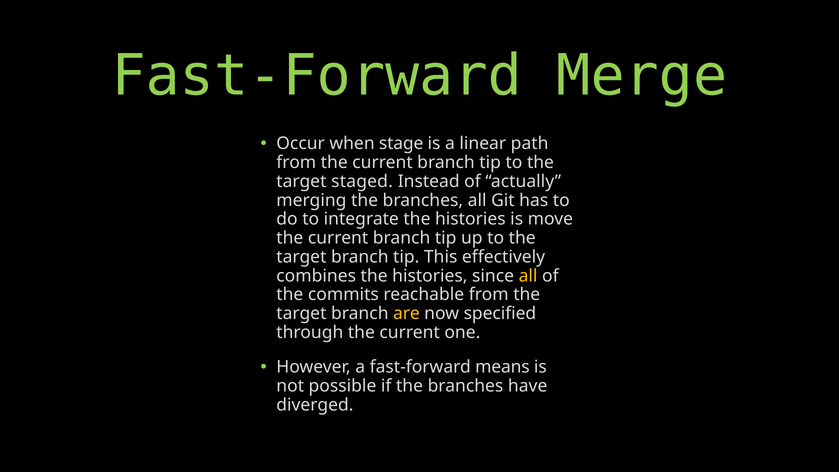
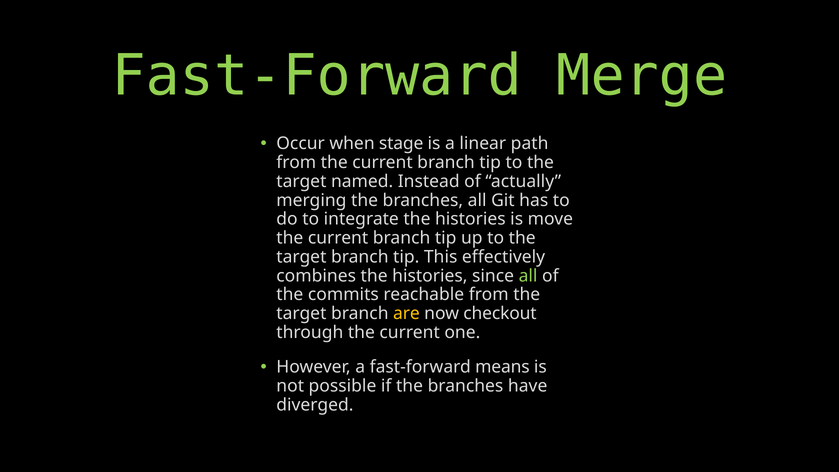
staged: staged -> named (362, 181)
all colour: yellow -> light green (528, 276)
specified: specified -> checkout (500, 313)
